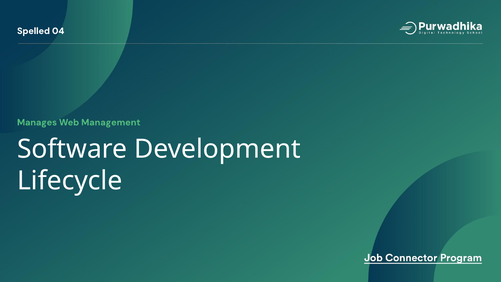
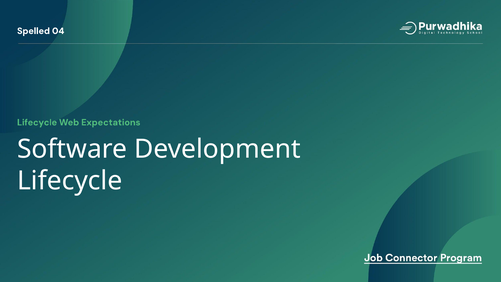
Manages: Manages -> Lifecycle (37, 122)
Management: Management -> Expectations (111, 122)
